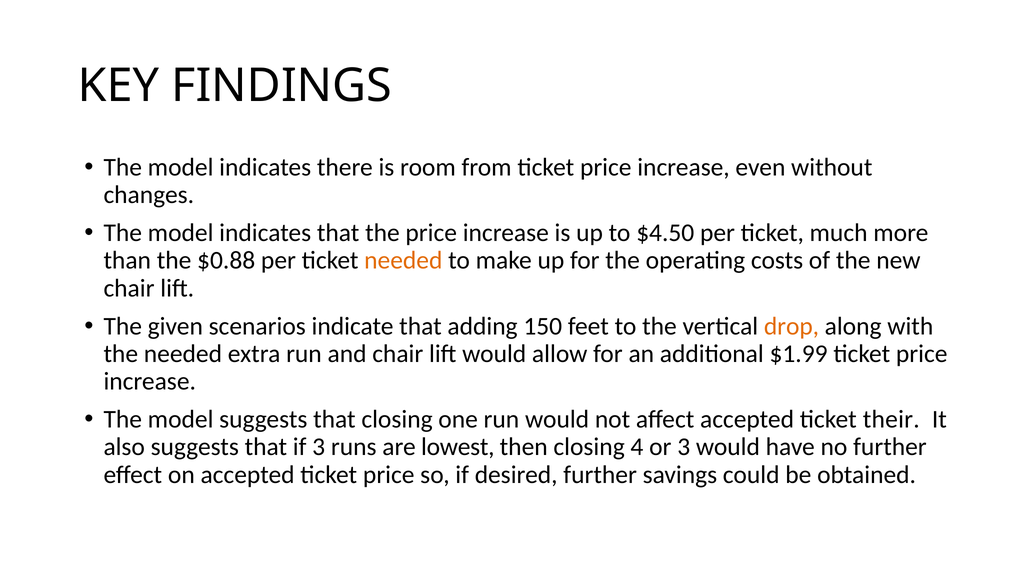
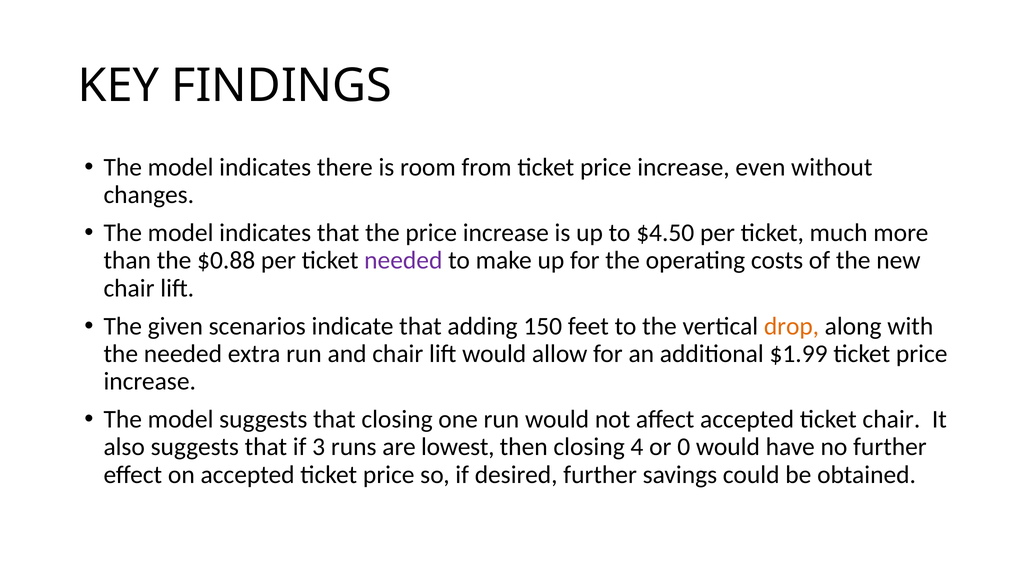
needed colour: orange -> purple (403, 260)
ticket their: their -> chair (891, 419)
or 3: 3 -> 0 (684, 447)
